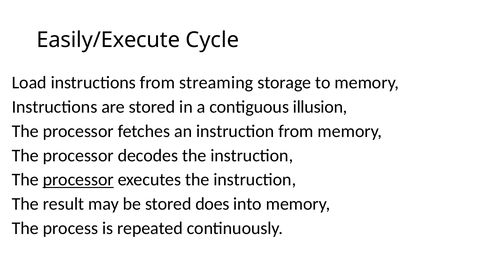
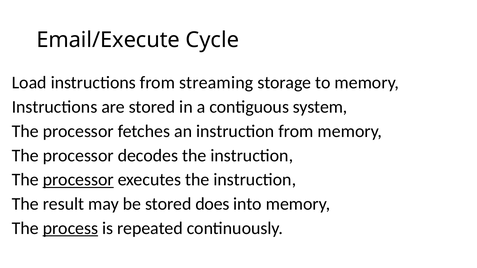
Easily/Execute: Easily/Execute -> Email/Execute (108, 40)
illusion: illusion -> system (320, 107)
process underline: none -> present (70, 229)
